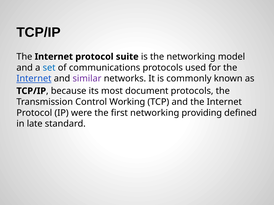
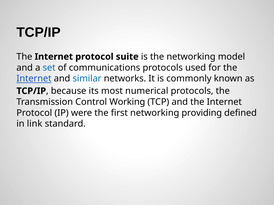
similar colour: purple -> blue (87, 79)
document: document -> numerical (147, 91)
late: late -> link (35, 124)
